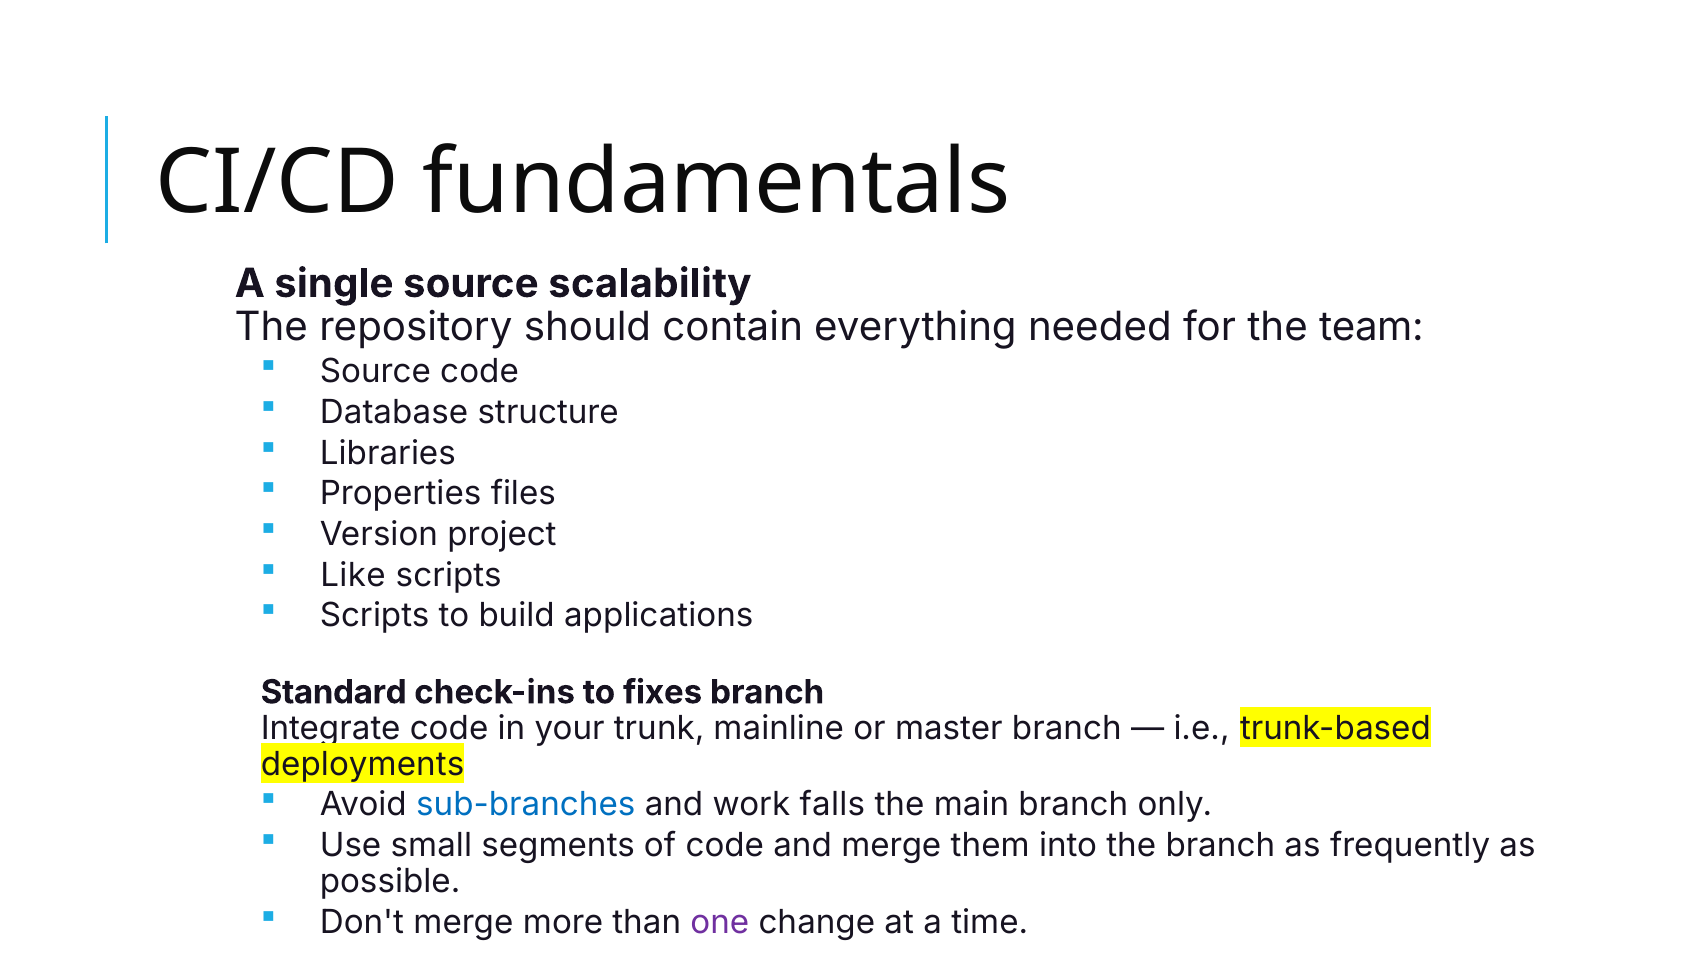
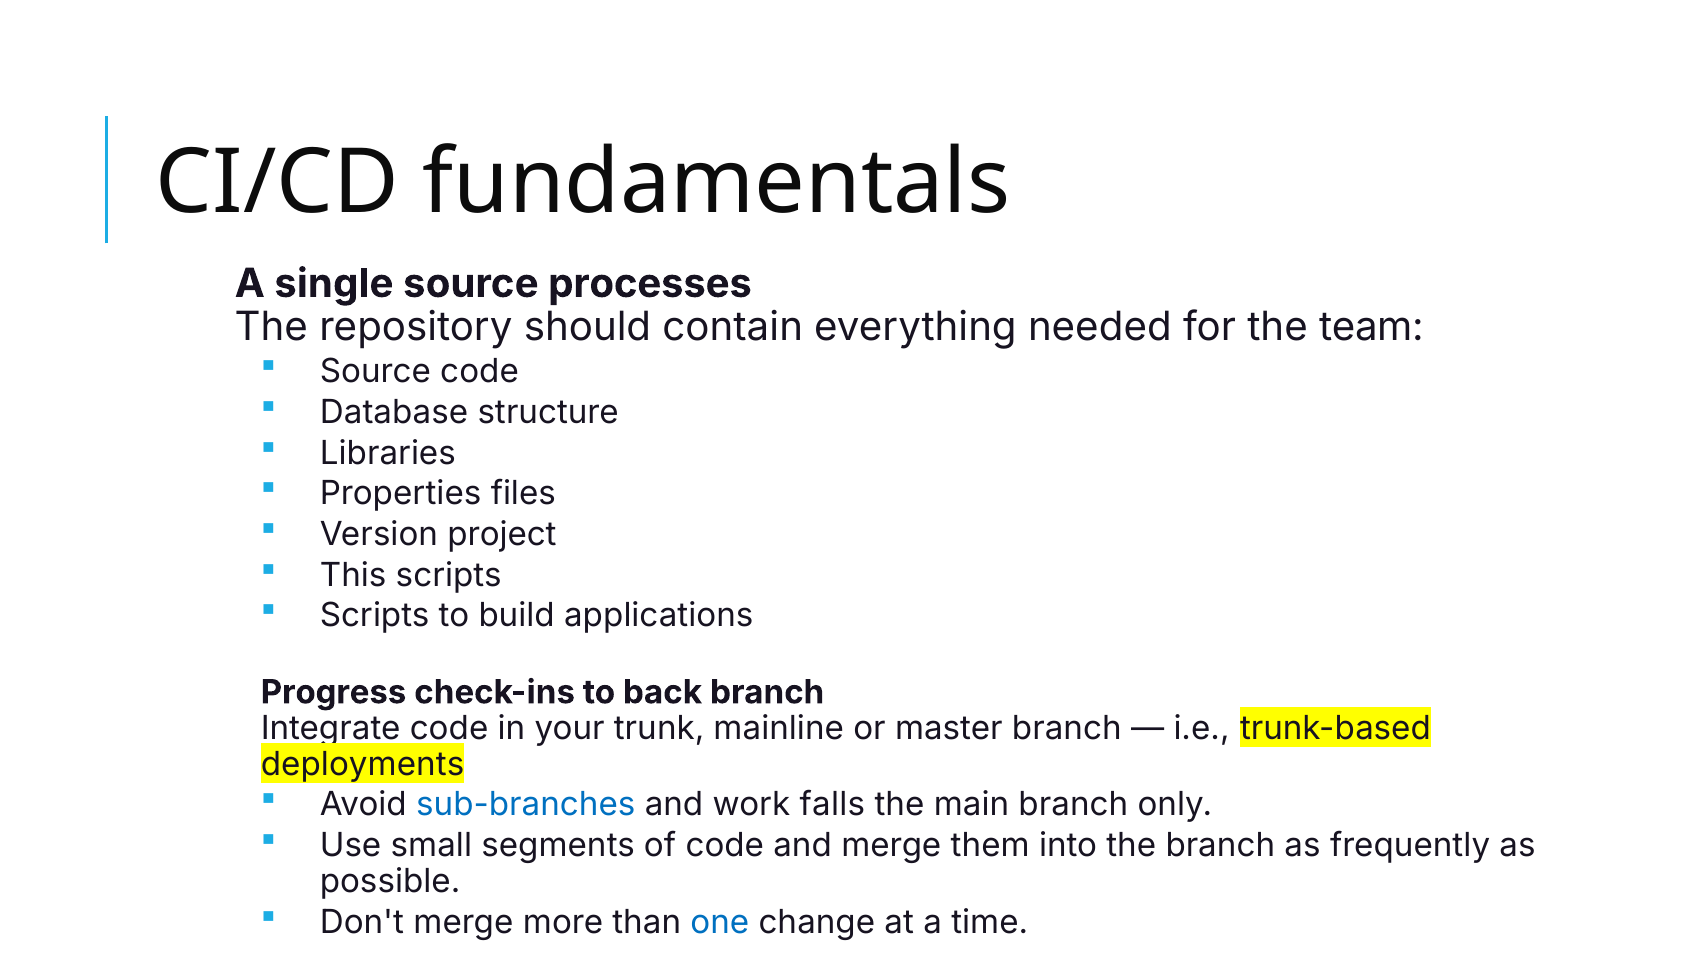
scalability: scalability -> processes (650, 284)
Like: Like -> This (353, 575)
Standard: Standard -> Progress (334, 692)
fixes: fixes -> back (662, 692)
one colour: purple -> blue (720, 922)
